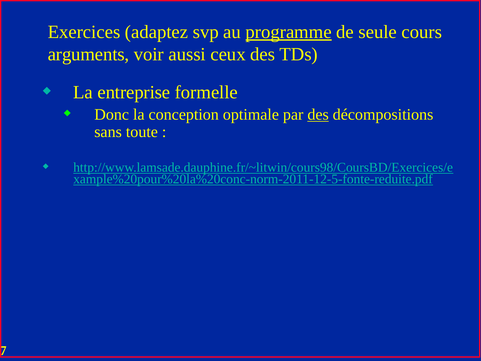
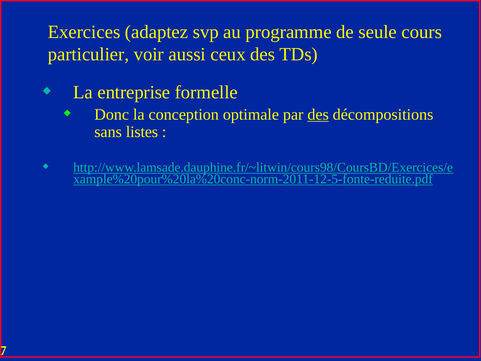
programme underline: present -> none (289, 32)
arguments: arguments -> particulier (88, 54)
toute: toute -> listes (142, 132)
